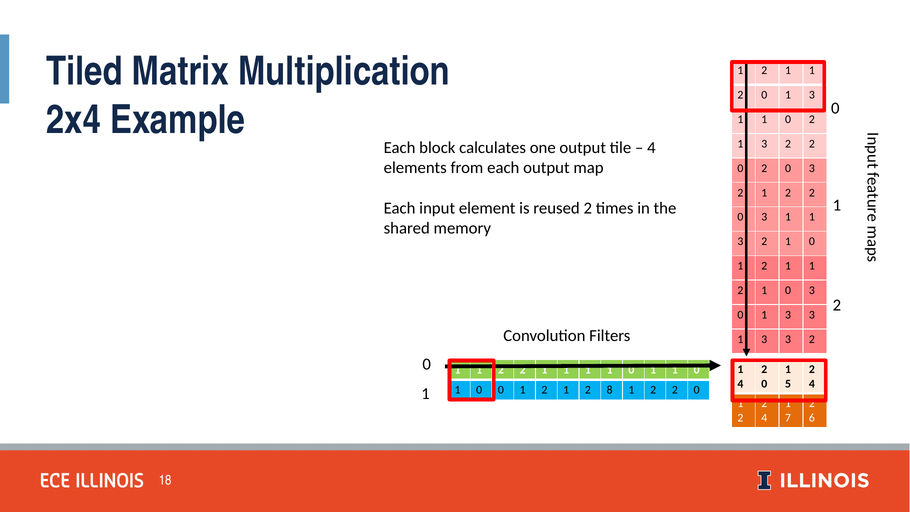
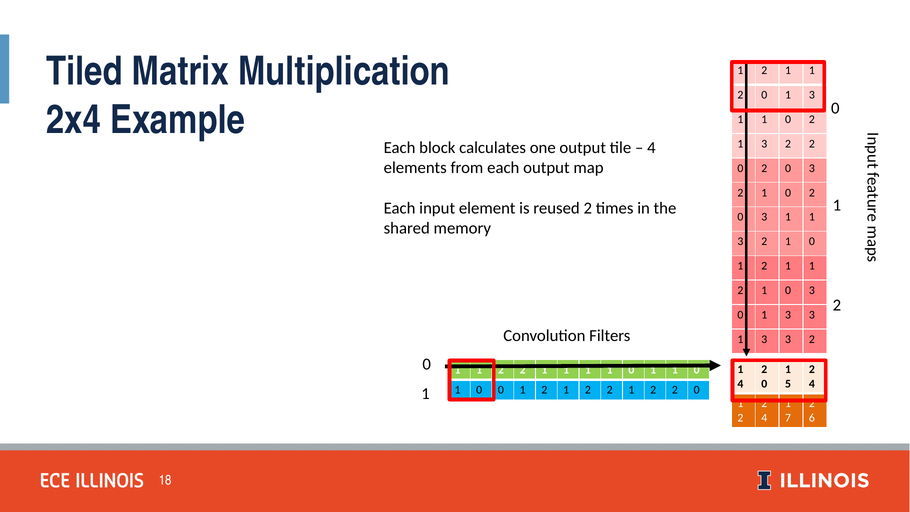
2: 2 -> 0 (788, 193)
8: 8 -> 2 (610, 390)
